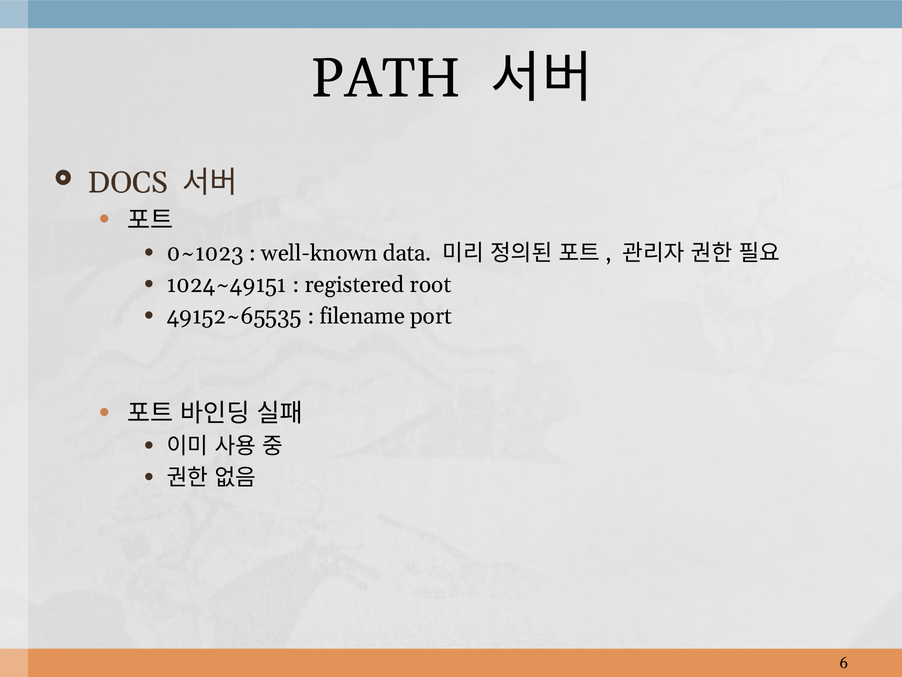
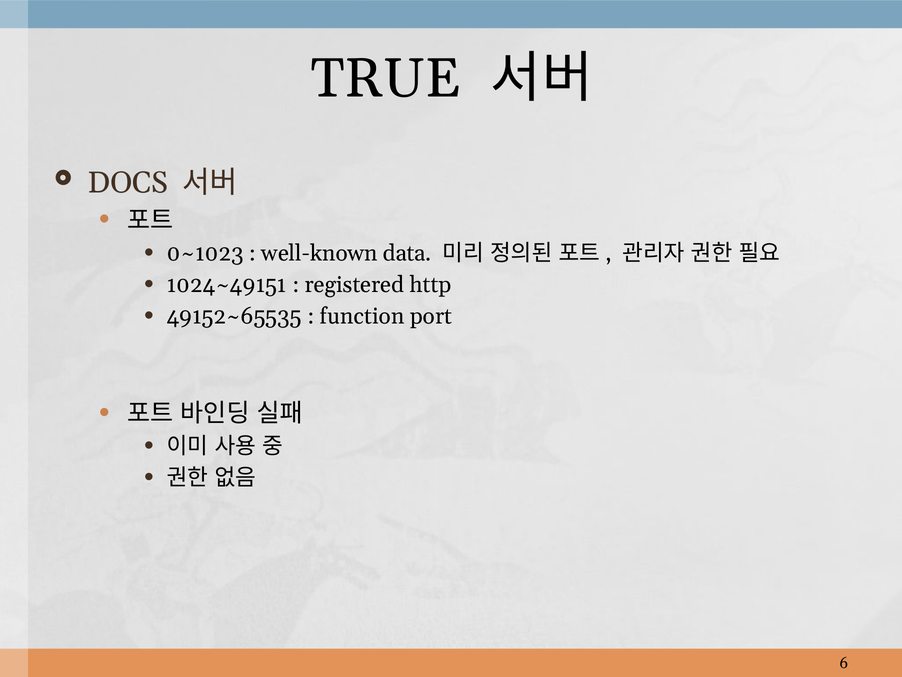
PATH: PATH -> TRUE (386, 78)
root: root -> http (431, 285)
filename: filename -> function (362, 316)
